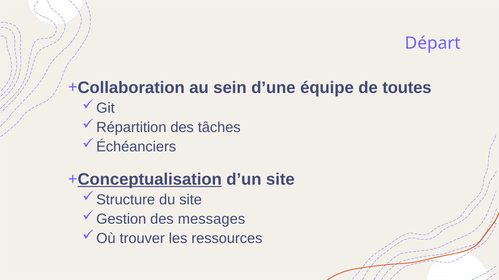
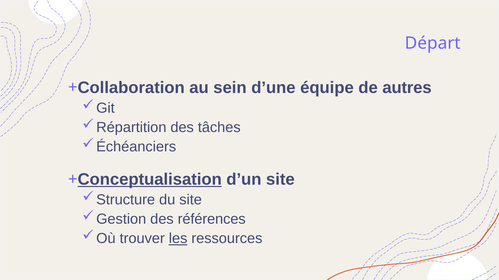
toutes: toutes -> autres (407, 88)
messages: messages -> références (212, 220)
les underline: none -> present (178, 239)
